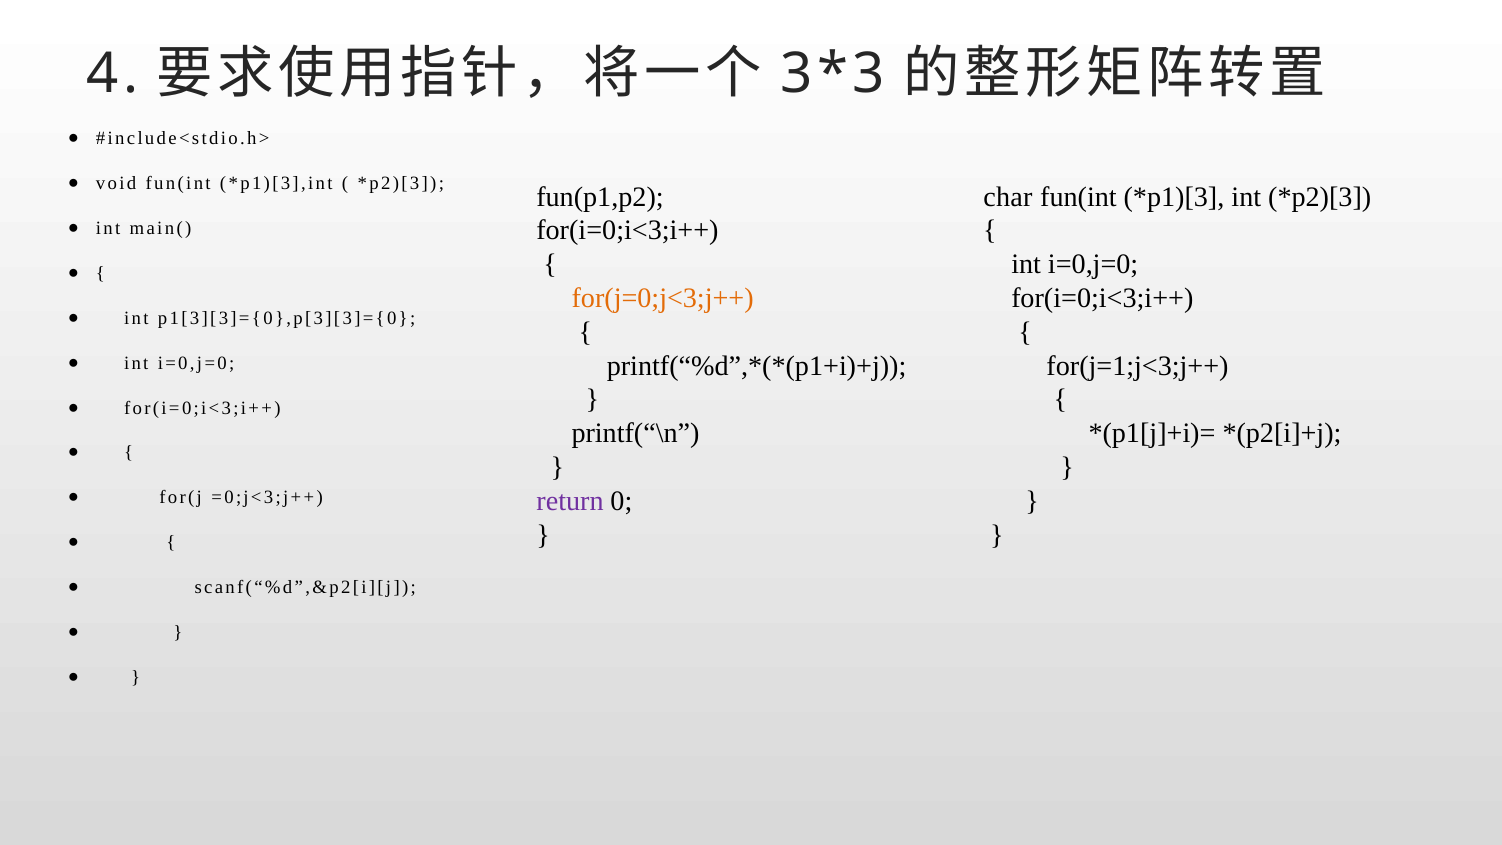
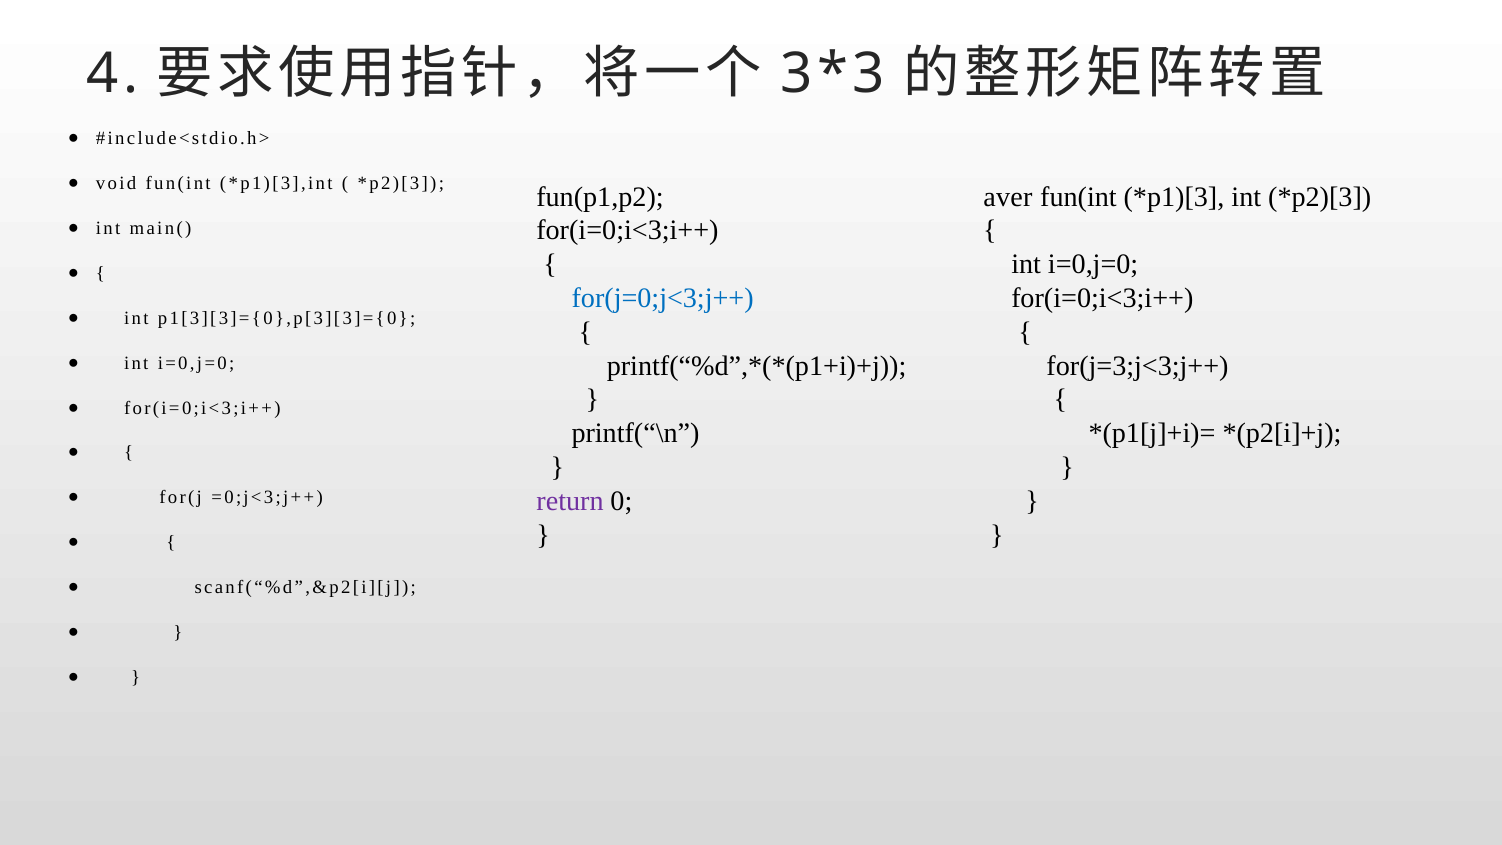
char: char -> aver (1008, 197)
for(j=0;j<3;j++ colour: orange -> blue (663, 298)
for(j=1;j<3;j++: for(j=1;j<3;j++ -> for(j=3;j<3;j++ (1137, 366)
